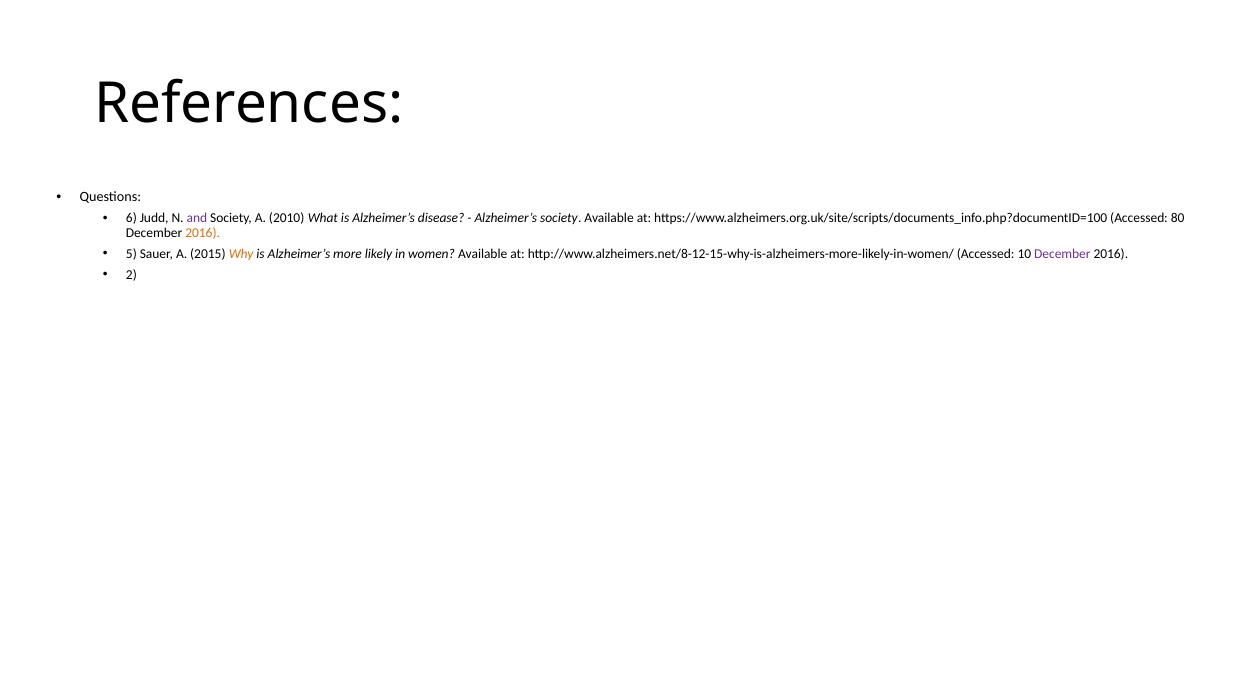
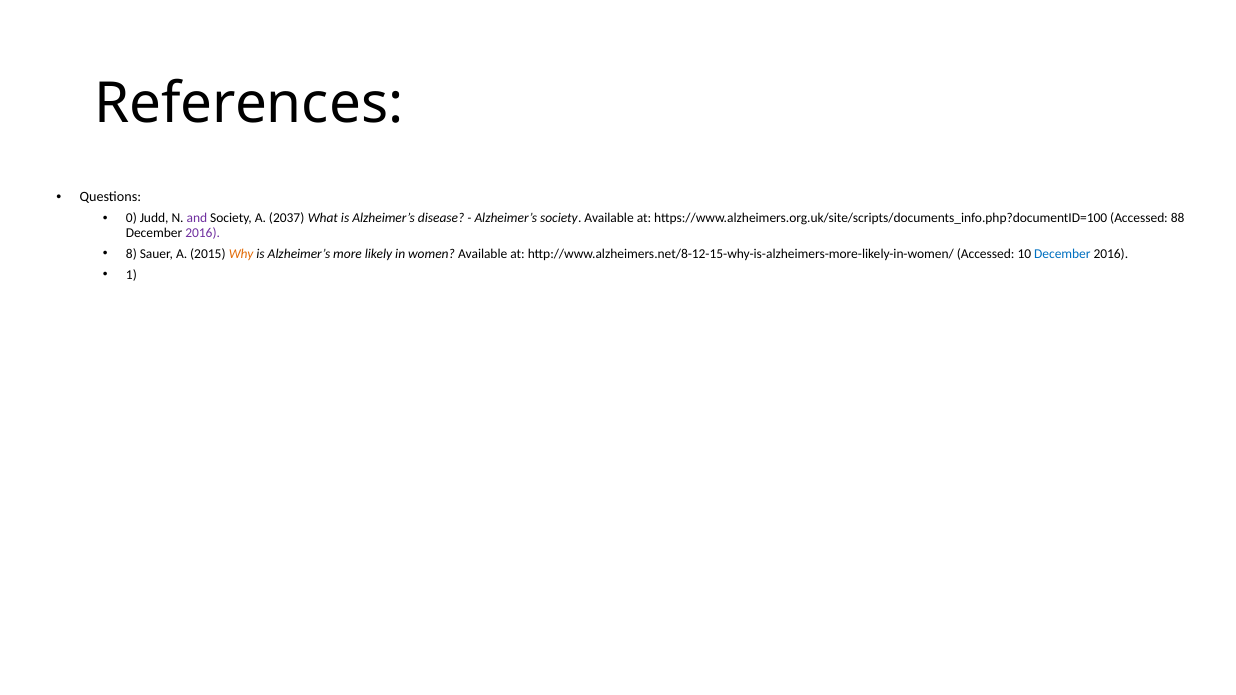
6: 6 -> 0 (131, 219)
2010: 2010 -> 2037 (287, 219)
80: 80 -> 88 (1178, 219)
2016 colour: orange -> purple (203, 233)
5: 5 -> 8 (131, 254)
December colour: purple -> blue (1062, 254)
2: 2 -> 1 (131, 275)
